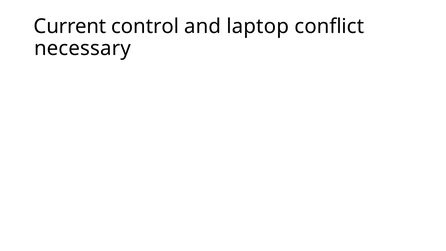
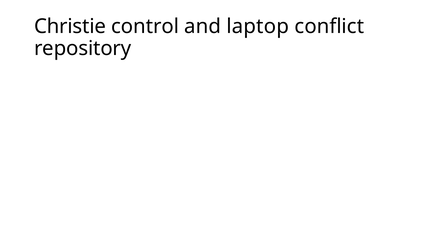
Current: Current -> Christie (70, 26)
necessary: necessary -> repository (83, 48)
